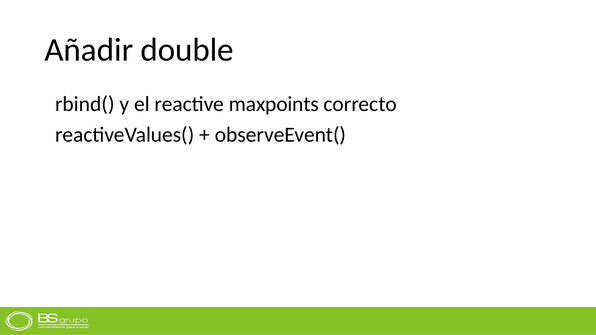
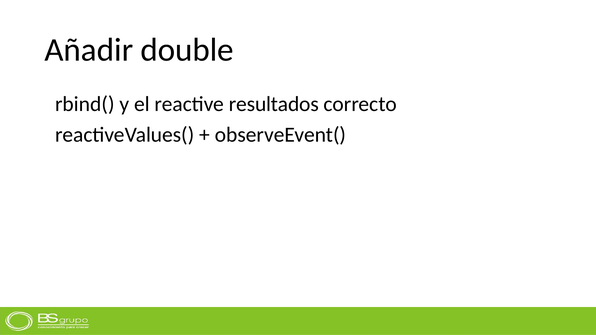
maxpoints: maxpoints -> resultados (274, 104)
